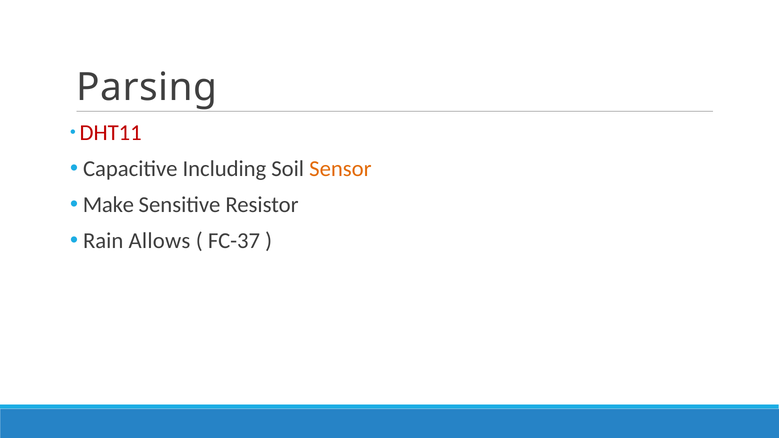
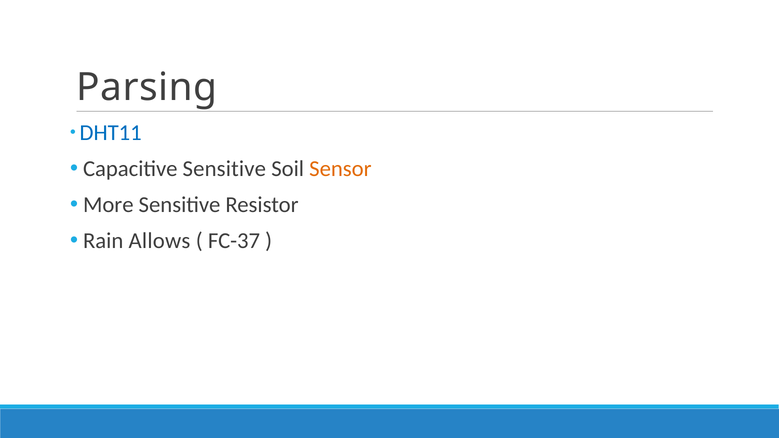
DHT11 colour: red -> blue (111, 133)
Capacitive Including: Including -> Sensitive (224, 169)
Make: Make -> More (108, 205)
